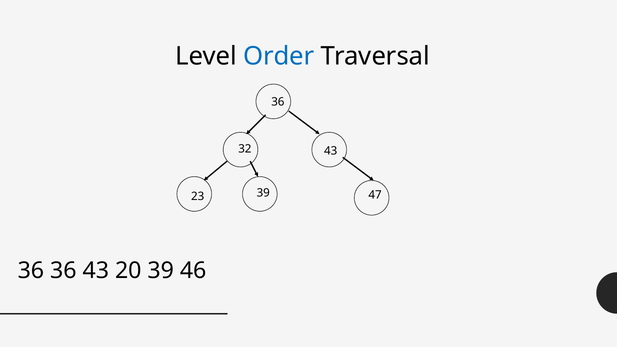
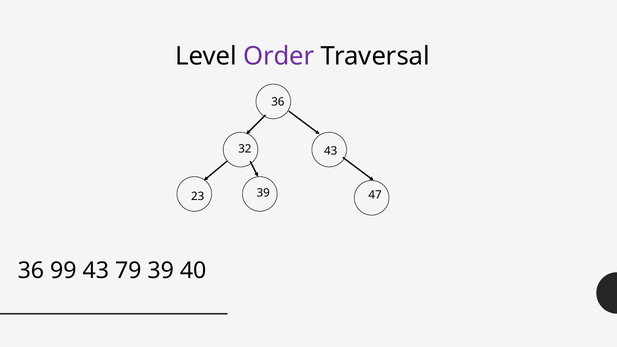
Order colour: blue -> purple (279, 56)
36 36: 36 -> 99 (63, 271)
20: 20 -> 79 (128, 271)
46: 46 -> 40 (193, 271)
